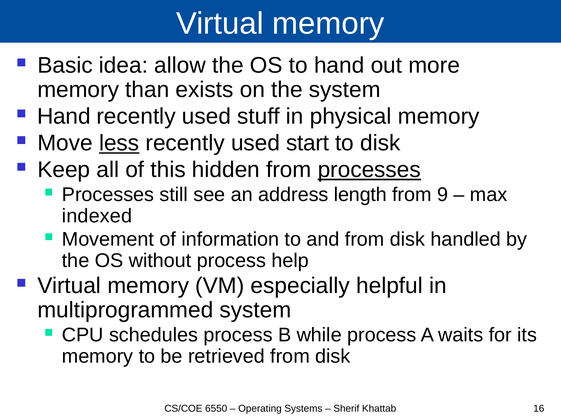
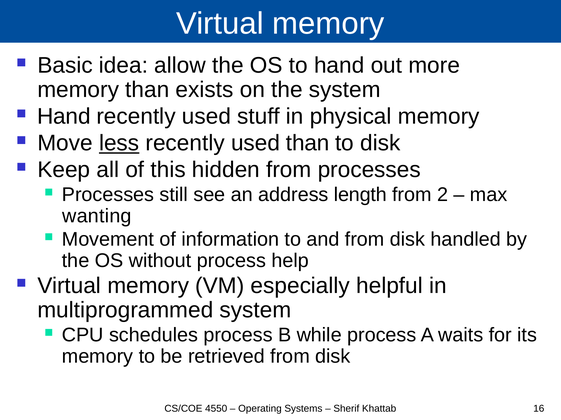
used start: start -> than (308, 143)
processes underline: present -> none (369, 170)
9: 9 -> 2 (443, 195)
indexed: indexed -> wanting (97, 216)
6550: 6550 -> 4550 (216, 409)
